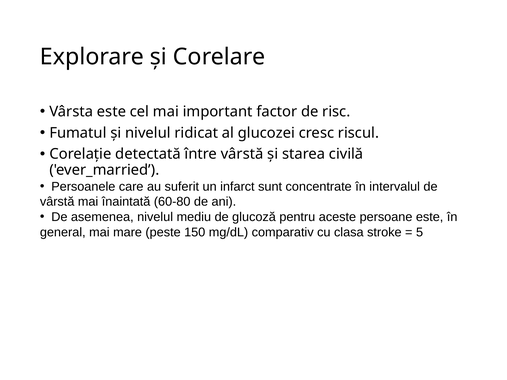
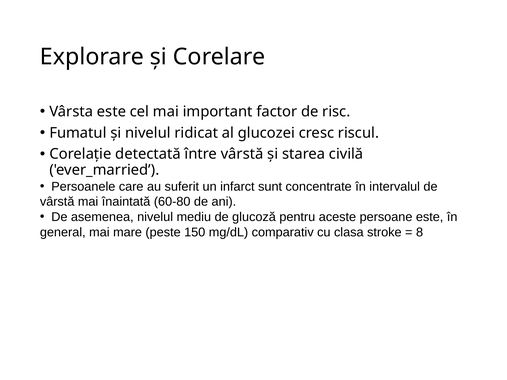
5: 5 -> 8 (420, 232)
